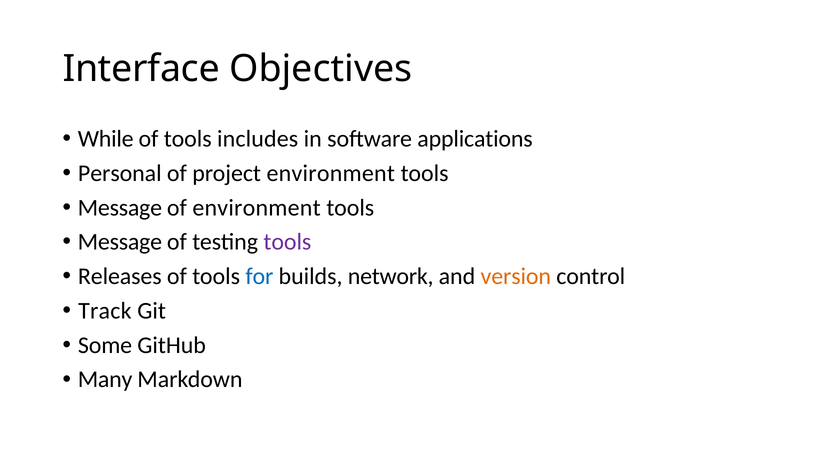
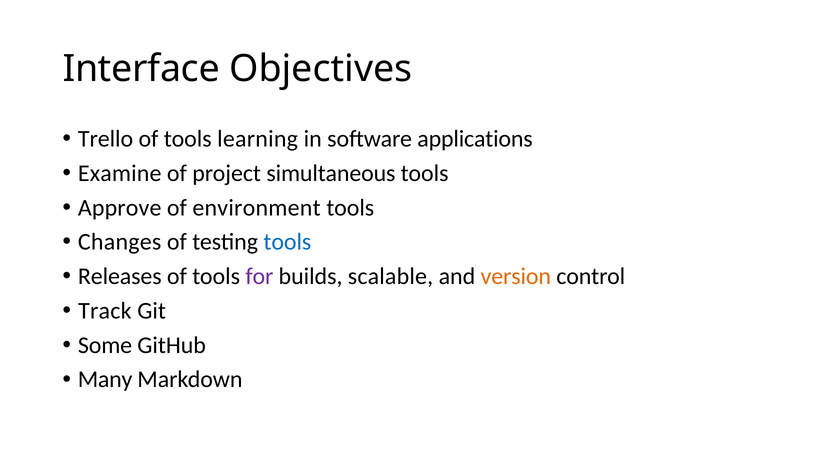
While: While -> Trello (106, 139)
includes: includes -> learning (258, 139)
Personal: Personal -> Examine (120, 173)
project environment: environment -> simultaneous (331, 173)
Message: Message -> Approve (120, 208)
Message: Message -> Changes (120, 242)
tools colour: purple -> blue (287, 242)
for colour: blue -> purple (259, 276)
network: network -> scalable (390, 276)
